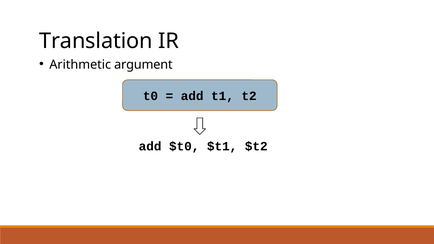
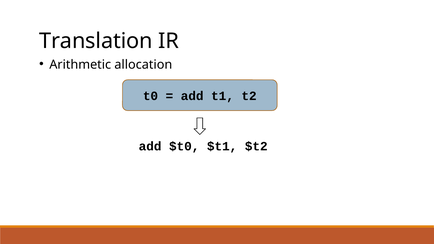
argument: argument -> allocation (143, 65)
